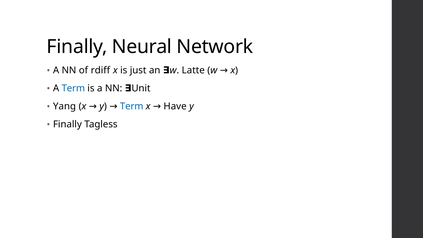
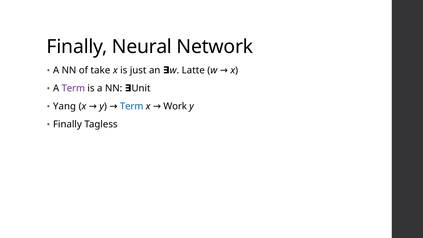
rdiff: rdiff -> take (100, 70)
Term colour: blue -> purple (73, 88)
Have: Have -> Work (175, 106)
